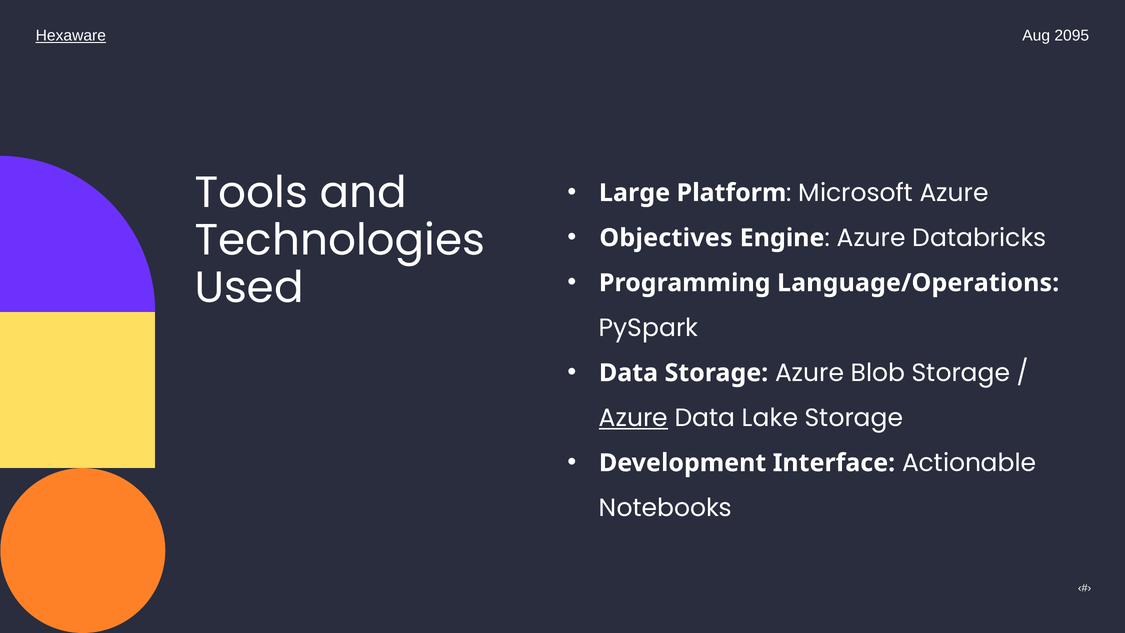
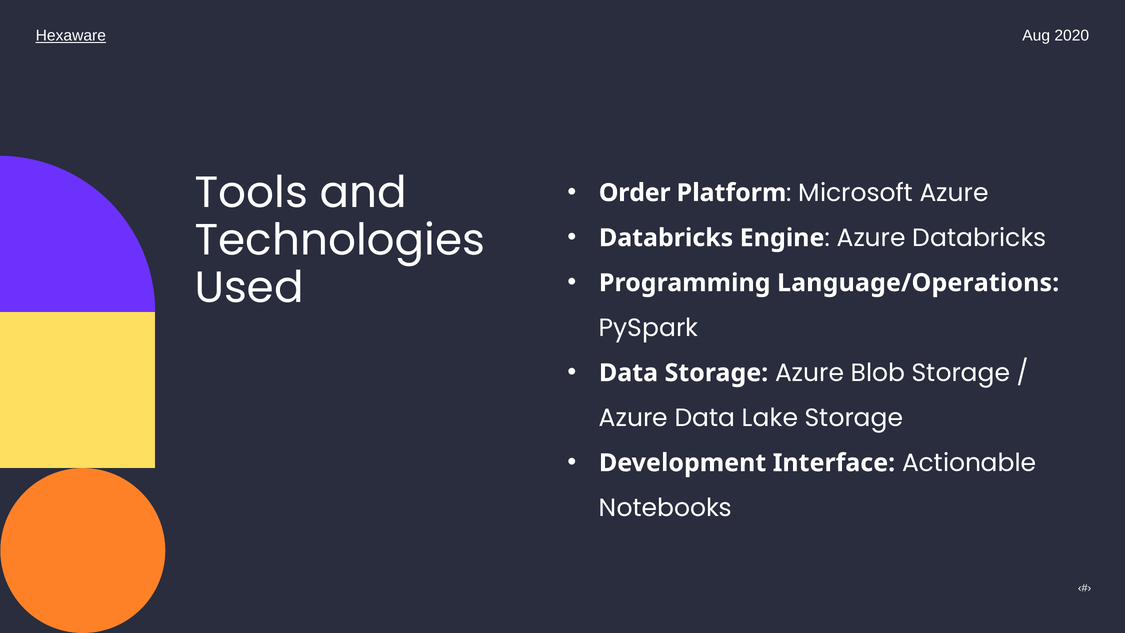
2095: 2095 -> 2020 (1072, 36)
Large: Large -> Order (635, 193)
Objectives: Objectives -> Databricks (666, 238)
Azure underline: present -> none (633, 418)
